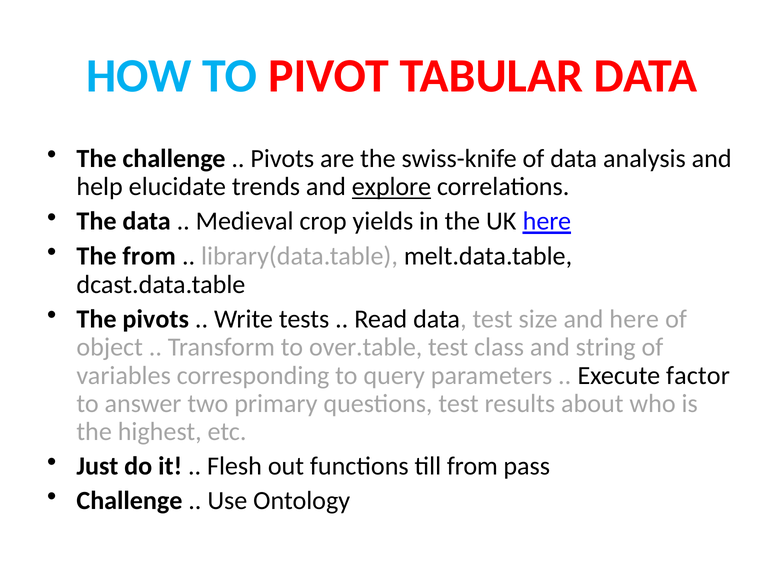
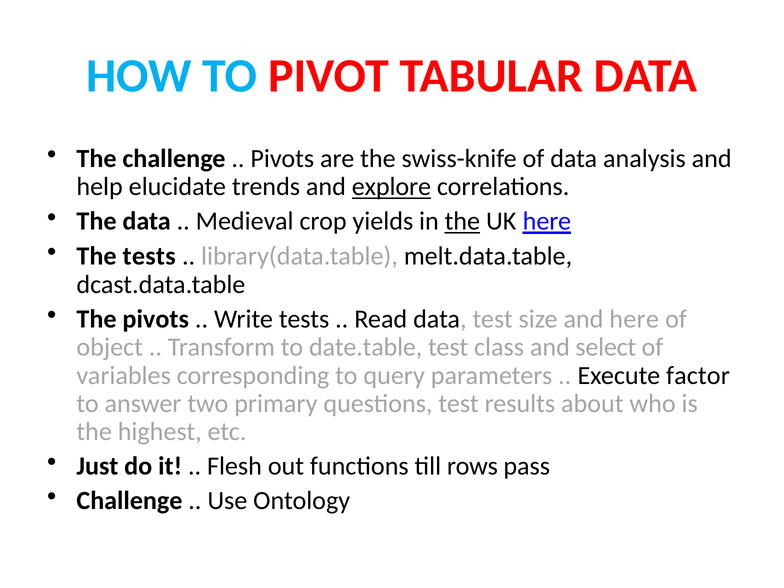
the underline: none -> present (462, 221)
The from: from -> tests (149, 256)
over.table: over.table -> date.table (366, 347)
string: string -> select (606, 347)
till from: from -> rows (472, 466)
